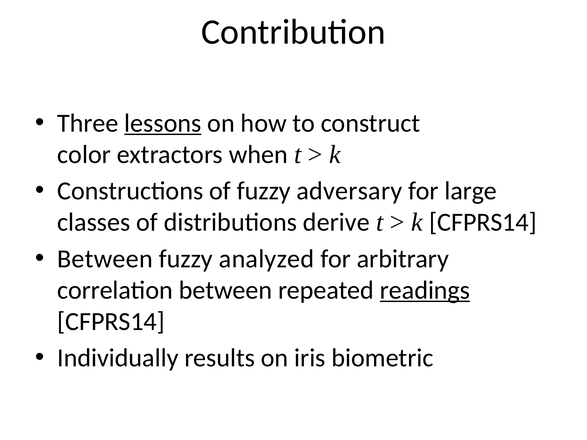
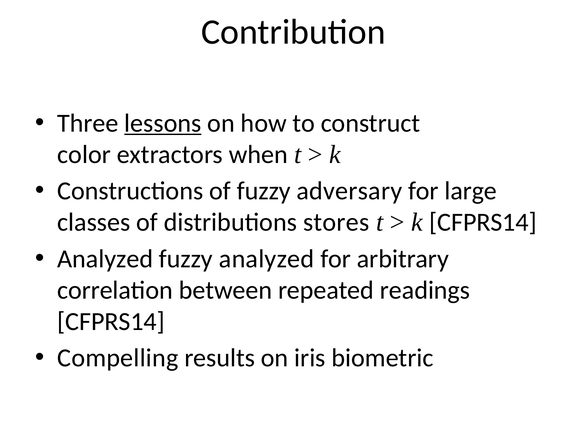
derive: derive -> stores (336, 222)
Between: Between -> Analyzed (105, 259)
readings underline: present -> none (425, 290)
Individually: Individually -> Compelling (118, 358)
